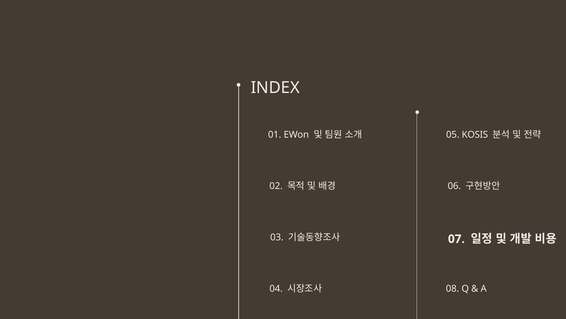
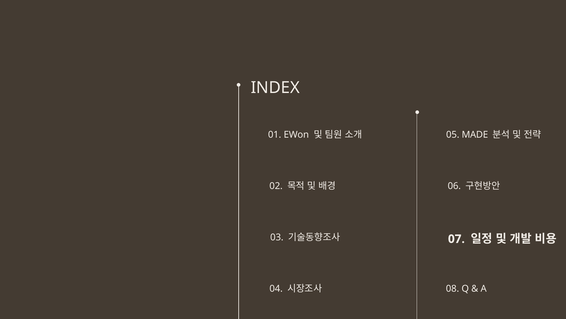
KOSIS: KOSIS -> MADE (475, 135)
